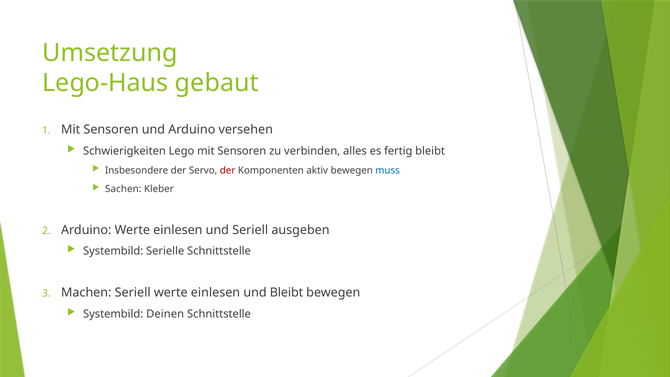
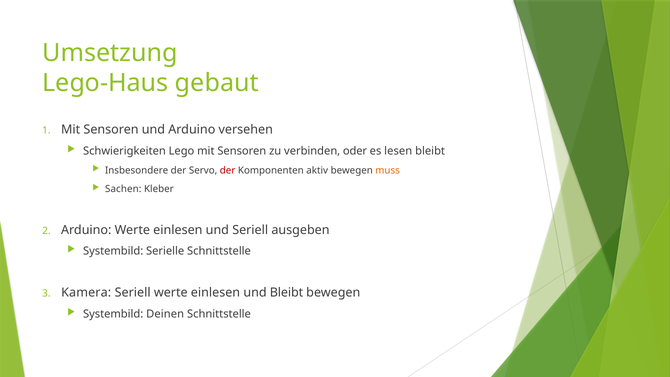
alles: alles -> oder (355, 151)
fertig: fertig -> lesen (398, 151)
muss colour: blue -> orange (388, 170)
Machen: Machen -> Kamera (86, 293)
